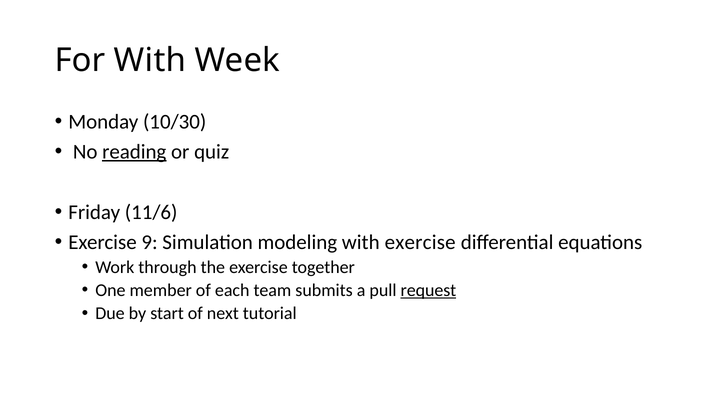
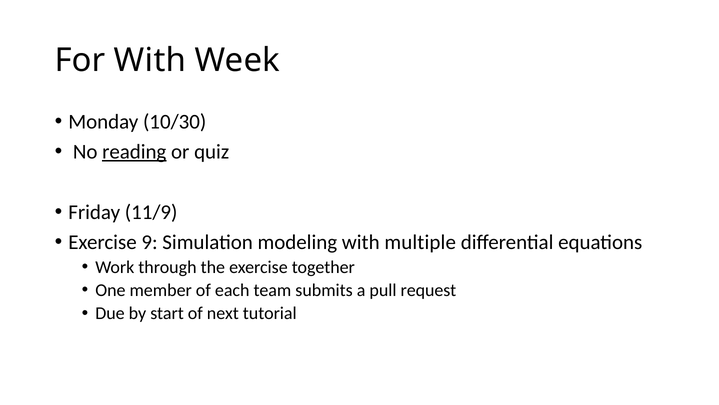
11/6: 11/6 -> 11/9 (151, 212)
with exercise: exercise -> multiple (420, 242)
request underline: present -> none (428, 290)
